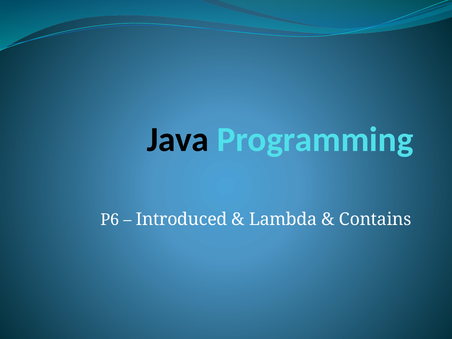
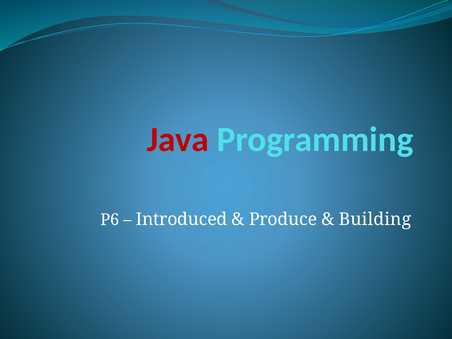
Java colour: black -> red (178, 140)
Lambda: Lambda -> Produce (283, 220)
Contains: Contains -> Building (375, 220)
